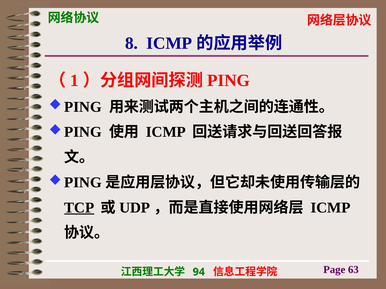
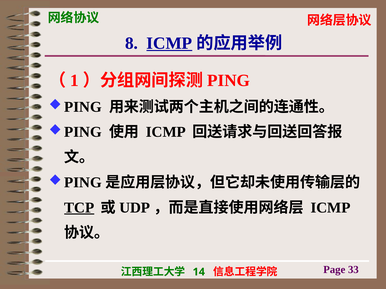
ICMP underline: none -> present (169, 43)
63: 63 -> 33 (353, 270)
94: 94 -> 14 (199, 272)
